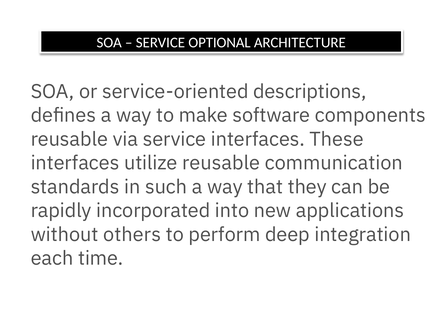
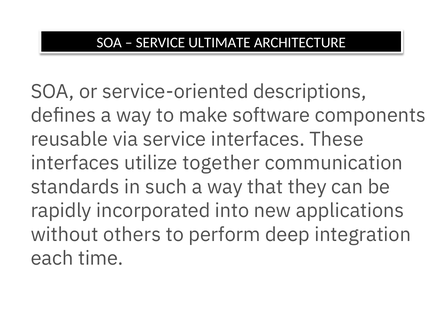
OPTIONAL: OPTIONAL -> ULTIMATE (219, 42)
utilize reusable: reusable -> together (221, 163)
